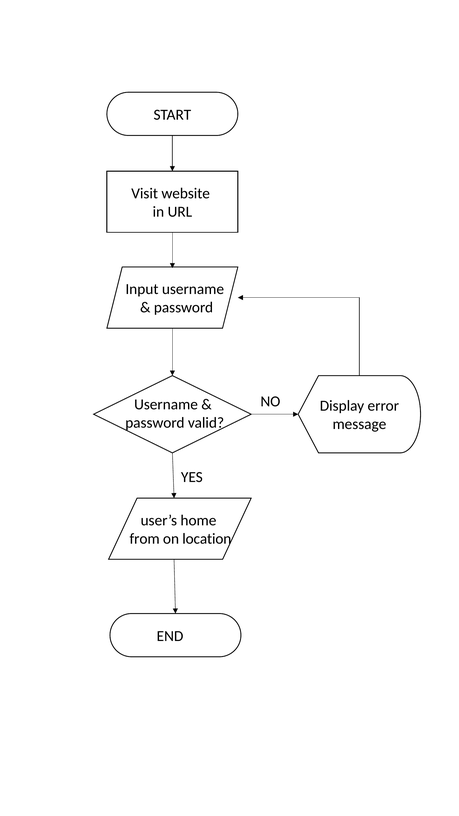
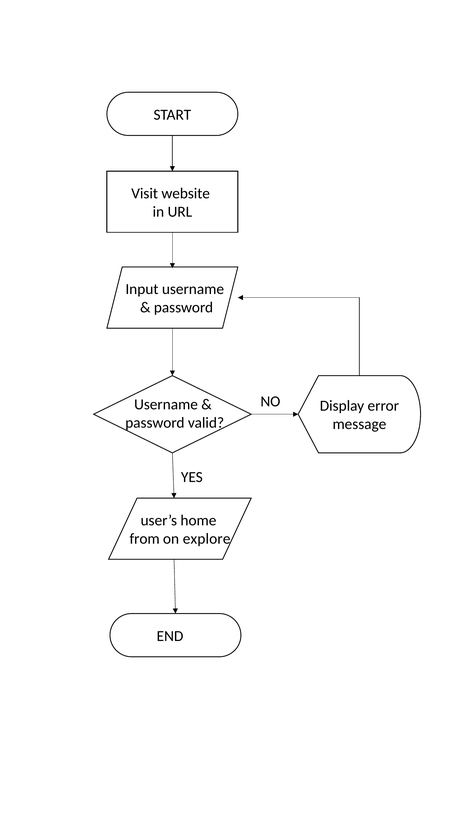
location: location -> explore (207, 539)
